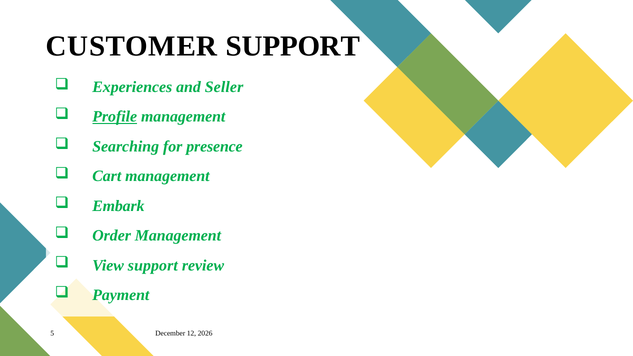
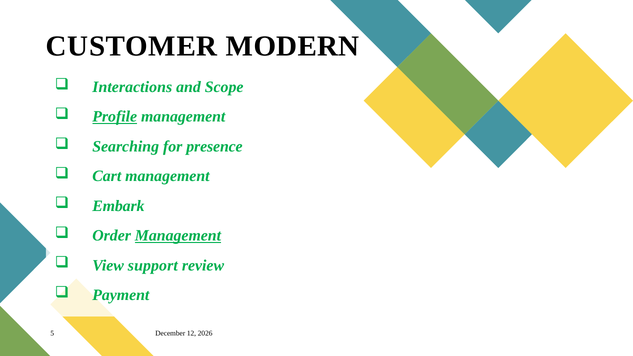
CUSTOMER SUPPORT: SUPPORT -> MODERN (293, 46)
Experiences: Experiences -> Interactions (132, 87)
Seller: Seller -> Scope (224, 87)
Management underline: none -> present (178, 236)
